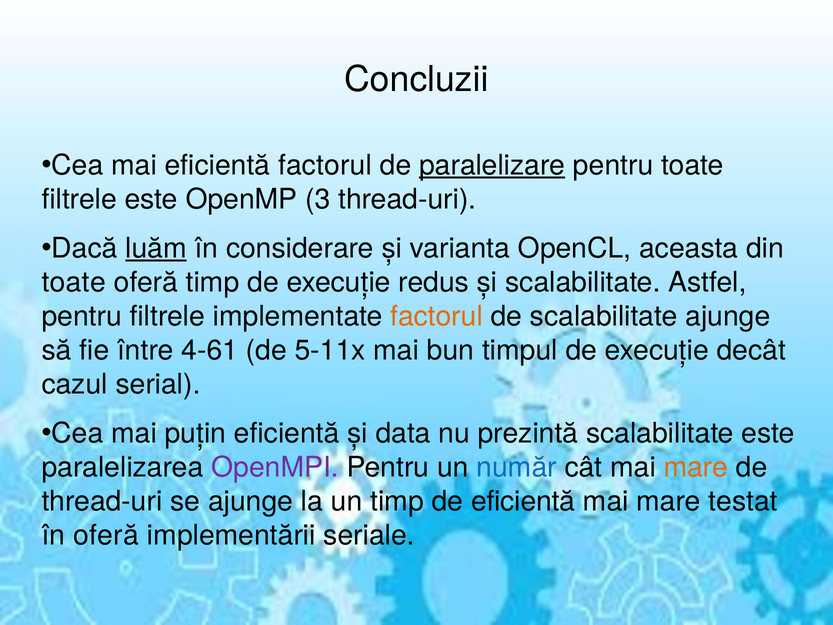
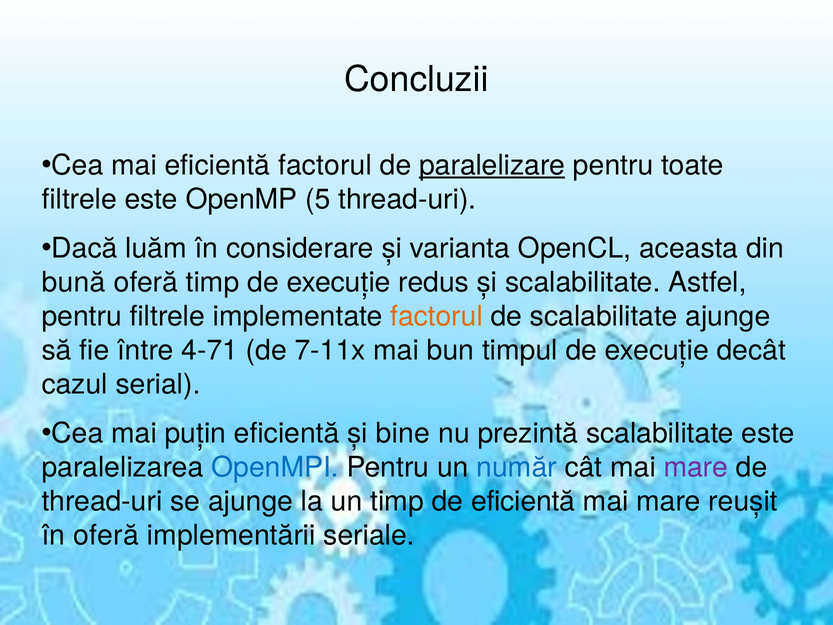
3: 3 -> 5 (318, 199)
luăm underline: present -> none (156, 248)
toate: toate -> bună (74, 282)
4-61: 4-61 -> 4-71 (210, 350)
5-11x: 5-11x -> 7-11x (330, 350)
data: data -> bine (403, 433)
OpenMPI colour: purple -> blue (275, 467)
mare colour: orange -> purple (696, 467)
testat: testat -> reușit (743, 501)
